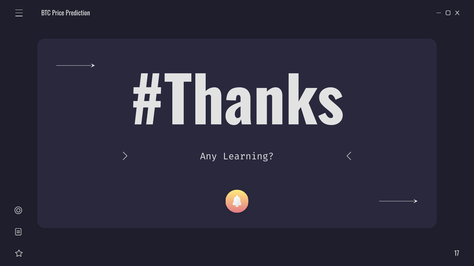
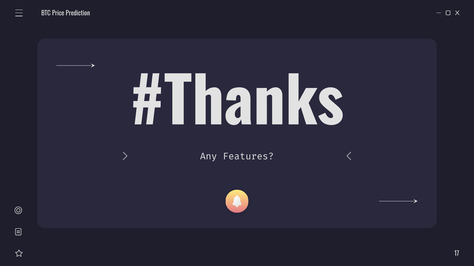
Learning: Learning -> Features (248, 157)
